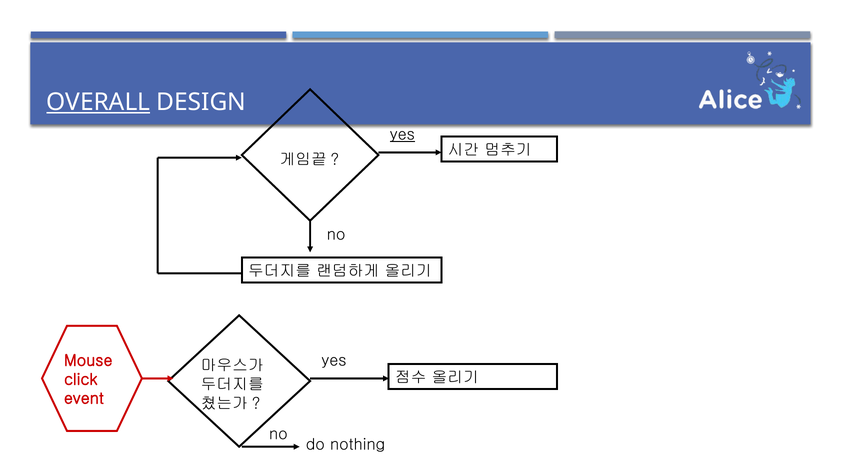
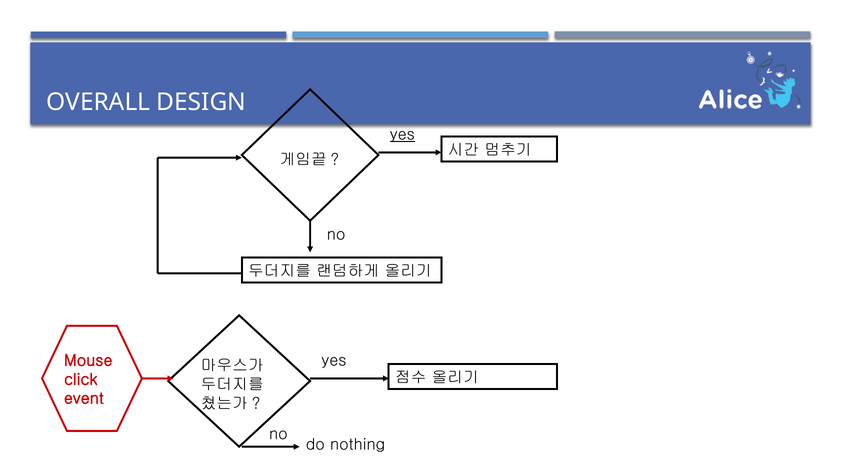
OVERALL underline: present -> none (98, 102)
